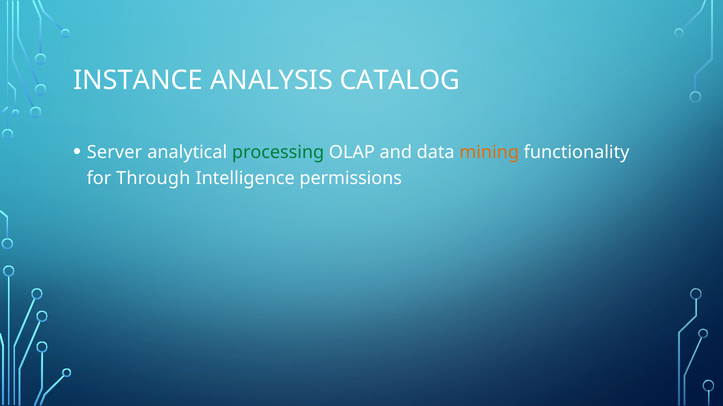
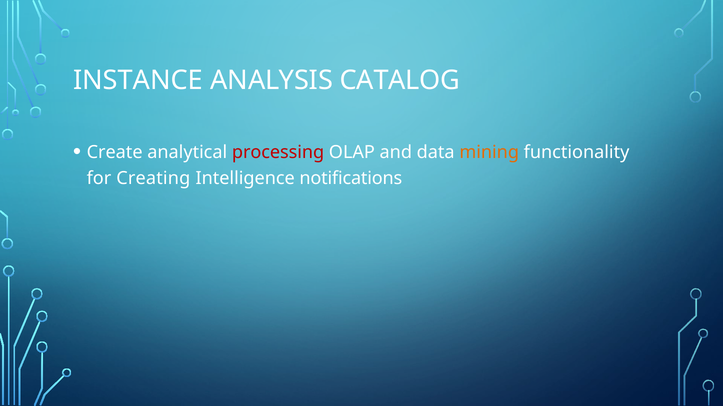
Server: Server -> Create (115, 153)
processing colour: green -> red (278, 153)
Through: Through -> Creating (153, 179)
permissions: permissions -> notifications (351, 179)
